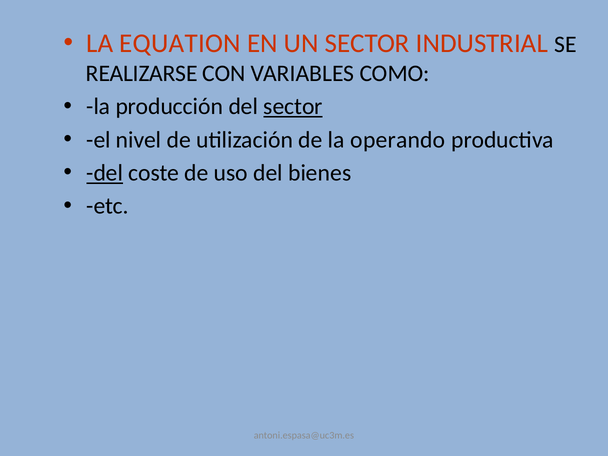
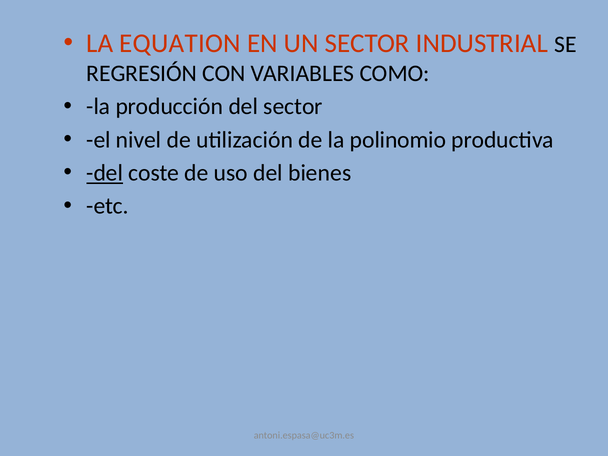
REALIZARSE: REALIZARSE -> REGRESIÓN (142, 73)
sector underline: present -> none (293, 107)
operando: operando -> polinomio (398, 140)
